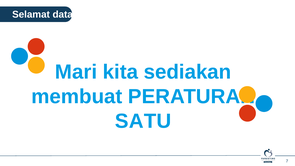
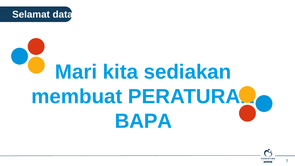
SATU: SATU -> BAPA (143, 121)
